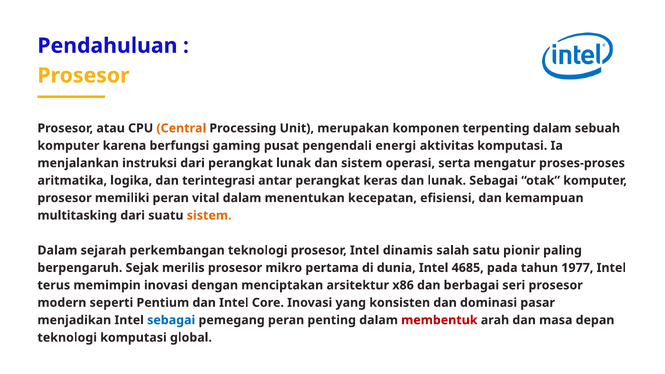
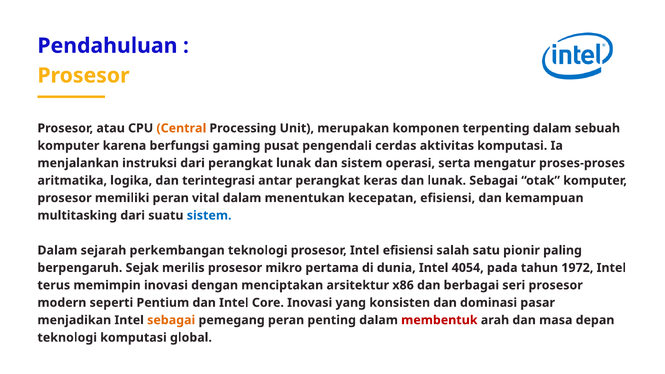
energi: energi -> cerdas (396, 146)
sistem colour: orange -> blue (209, 215)
Intel dinamis: dinamis -> efisiensi (408, 250)
4685: 4685 -> 4054 (468, 268)
1977: 1977 -> 1972 (577, 268)
sebagai colour: blue -> orange (171, 320)
